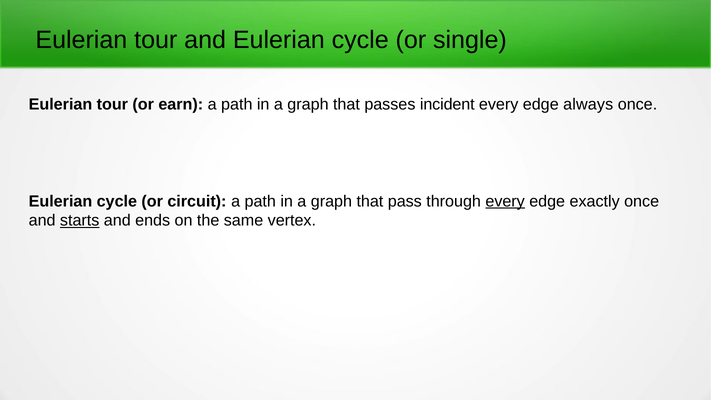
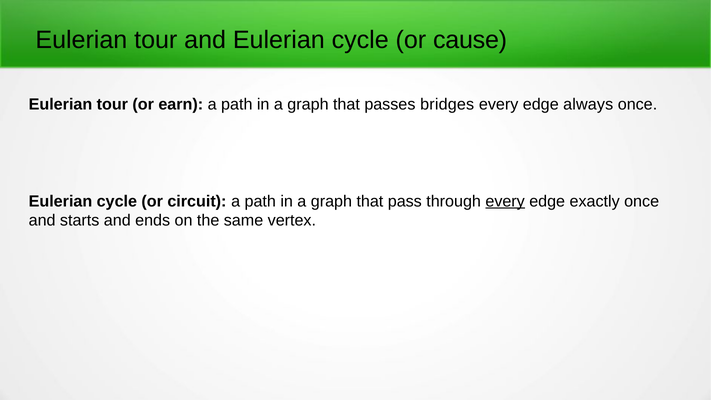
single: single -> cause (470, 40)
incident: incident -> bridges (447, 105)
starts underline: present -> none (80, 221)
